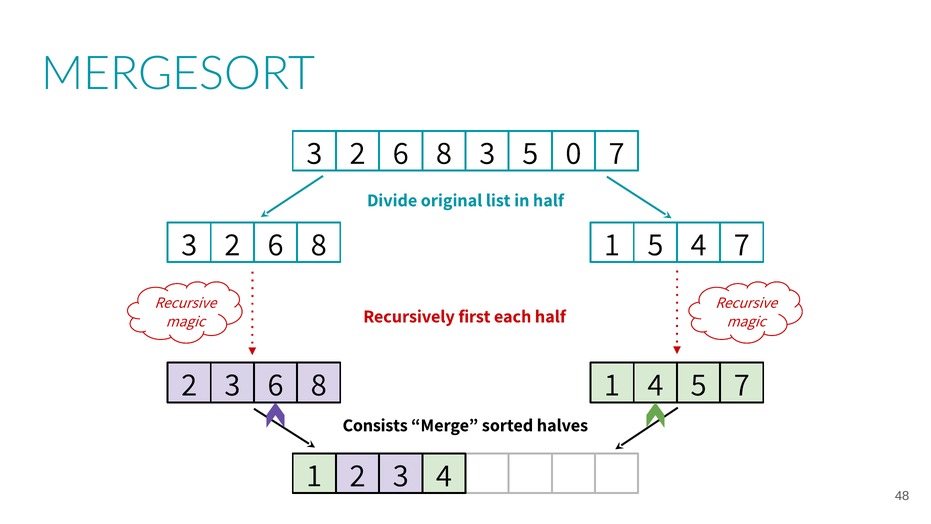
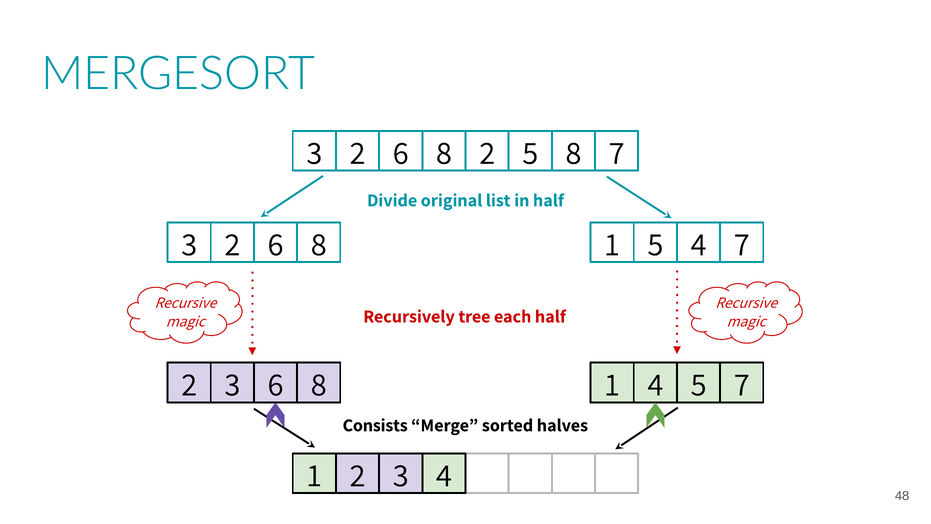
8 3: 3 -> 2 (487, 153)
5 0: 0 -> 8 (573, 153)
first: first -> tree (474, 316)
